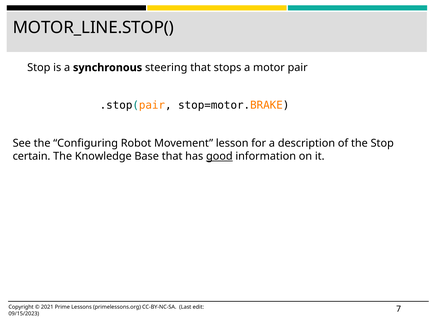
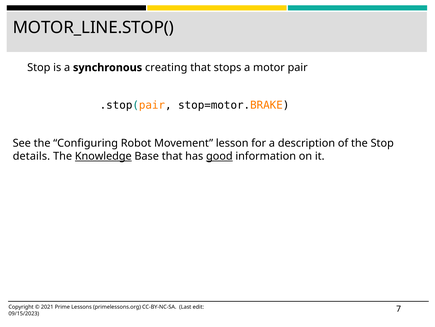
steering: steering -> creating (166, 67)
certain: certain -> details (31, 156)
Knowledge underline: none -> present (103, 156)
